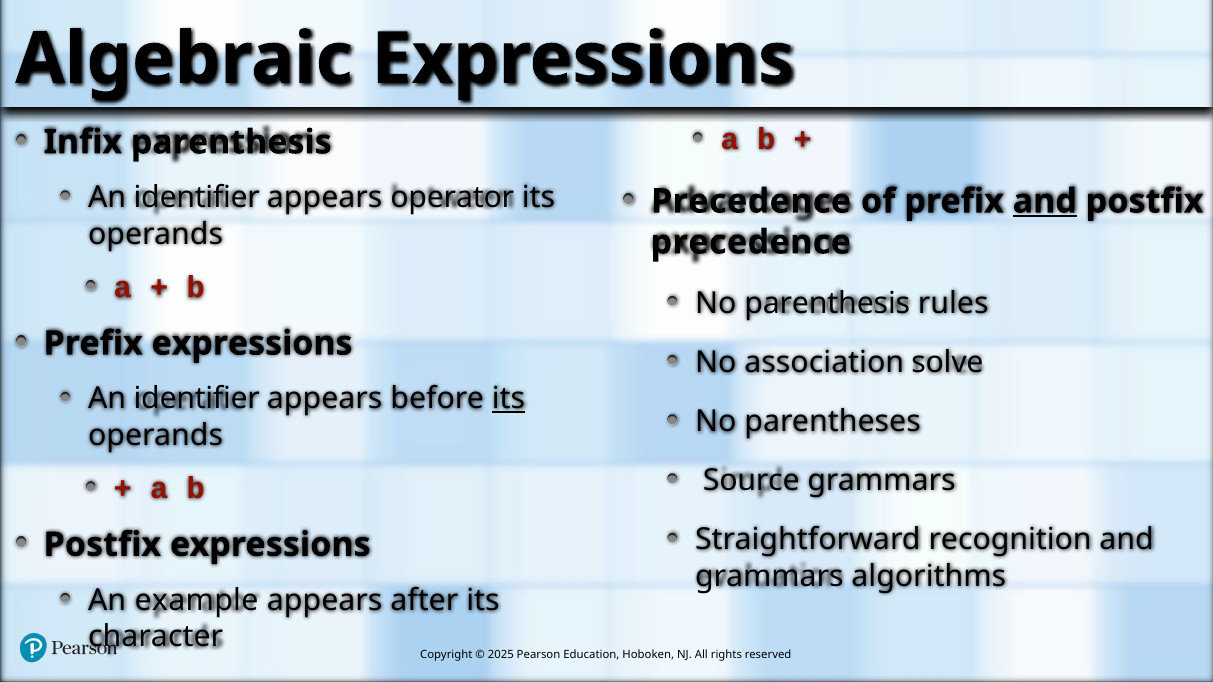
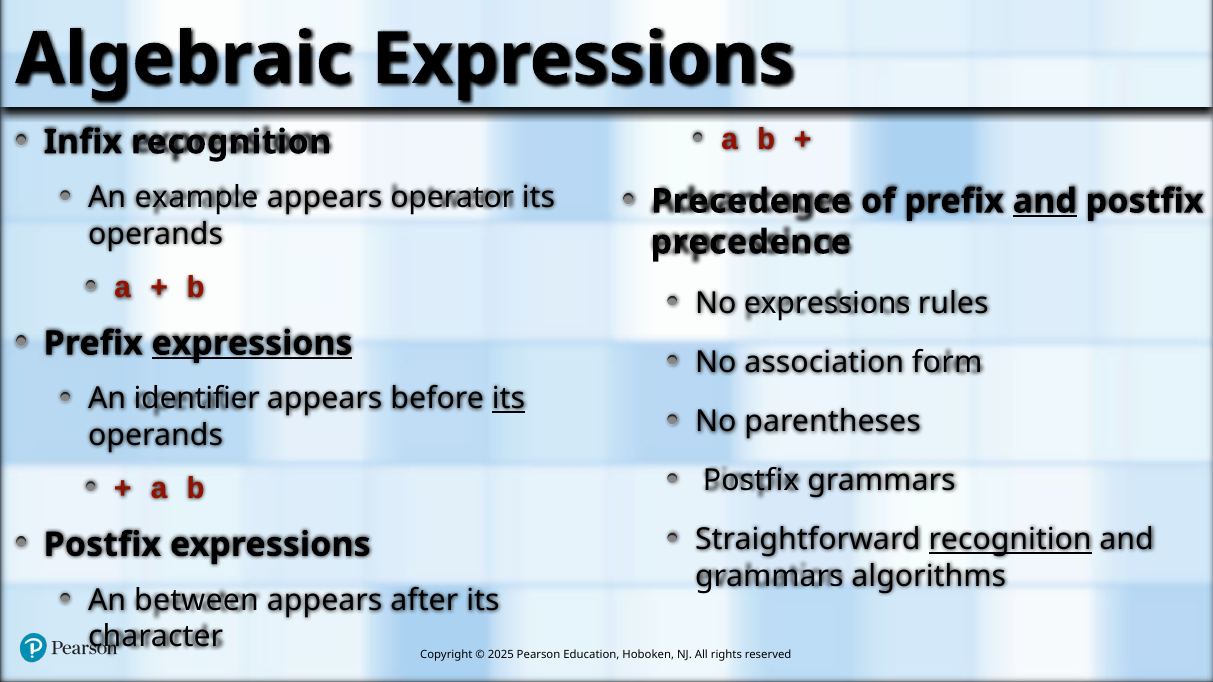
Infix parenthesis: parenthesis -> recognition (231, 142)
identifier: identifier -> example (196, 198)
No parenthesis: parenthesis -> expressions (827, 304)
expressions underline: none -> present (252, 344)
solve: solve -> form (947, 363)
Source: Source -> Postfix (751, 481)
recognition underline: none -> present (1010, 540)
example: example -> between (197, 600)
